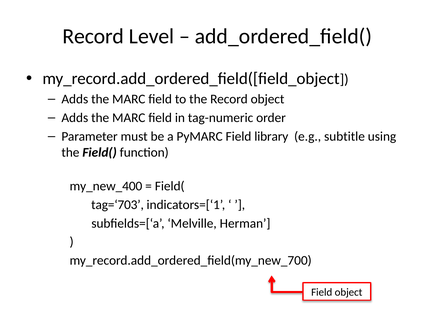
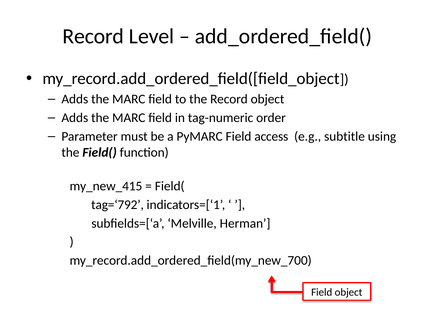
library: library -> access (271, 136)
my_new_400: my_new_400 -> my_new_415 (106, 186)
tag=‘703: tag=‘703 -> tag=‘792 (118, 205)
